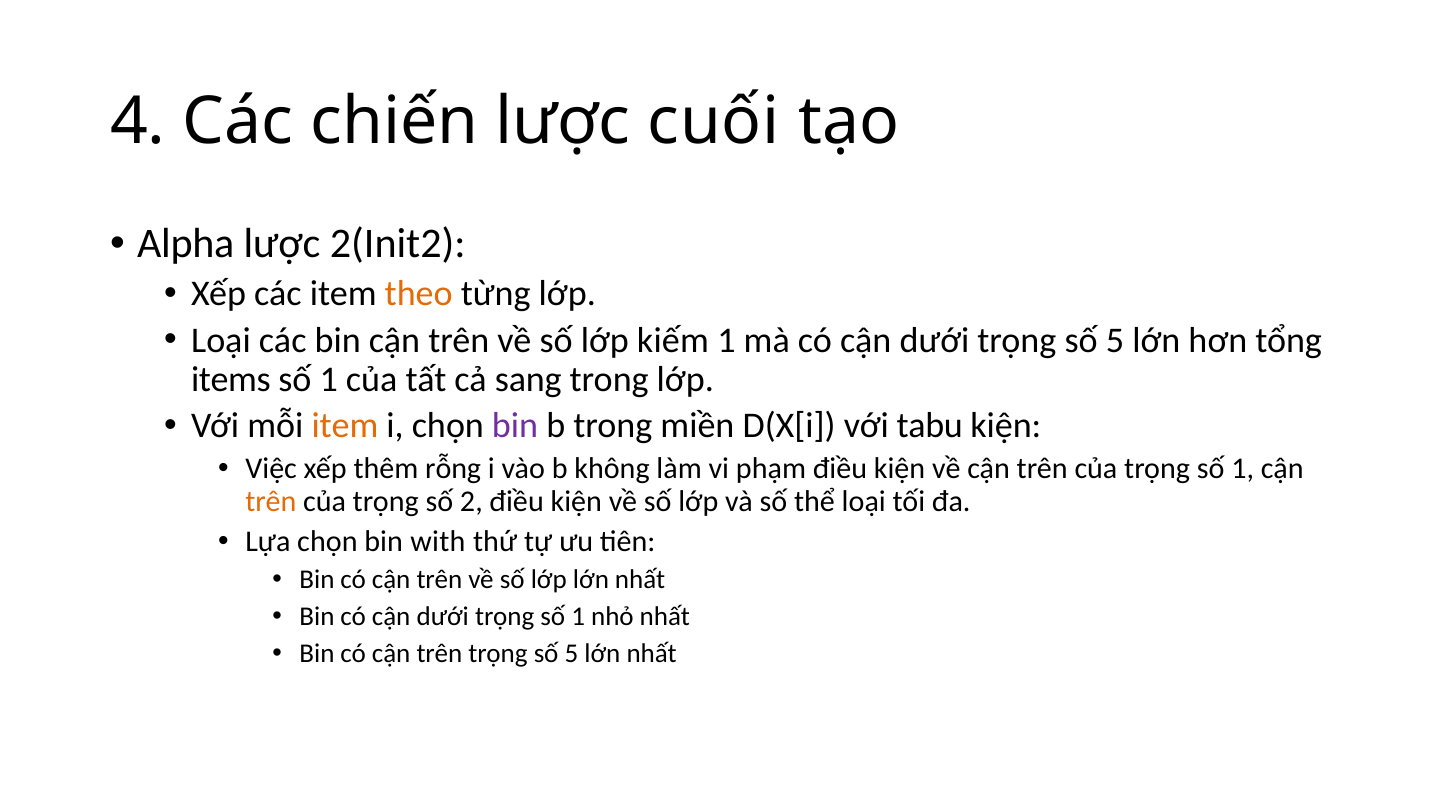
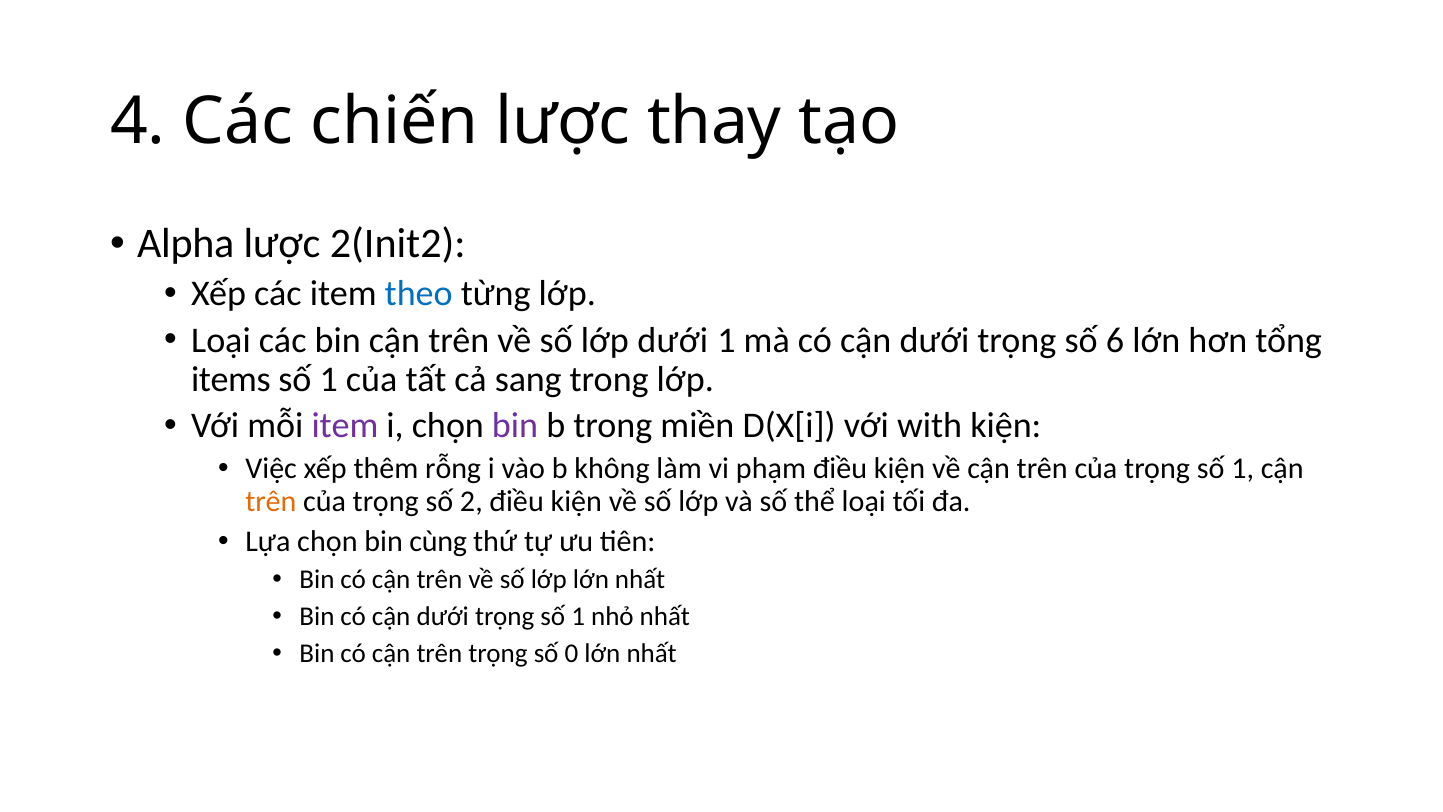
cuối: cuối -> thay (714, 121)
theo colour: orange -> blue (419, 294)
lớp kiếm: kiếm -> dưới (673, 340)
dưới trọng số 5: 5 -> 6 (1115, 340)
item colour: orange -> purple (345, 426)
tabu: tabu -> with (930, 426)
with: with -> cùng (438, 541)
trên trọng số 5: 5 -> 0 (571, 653)
